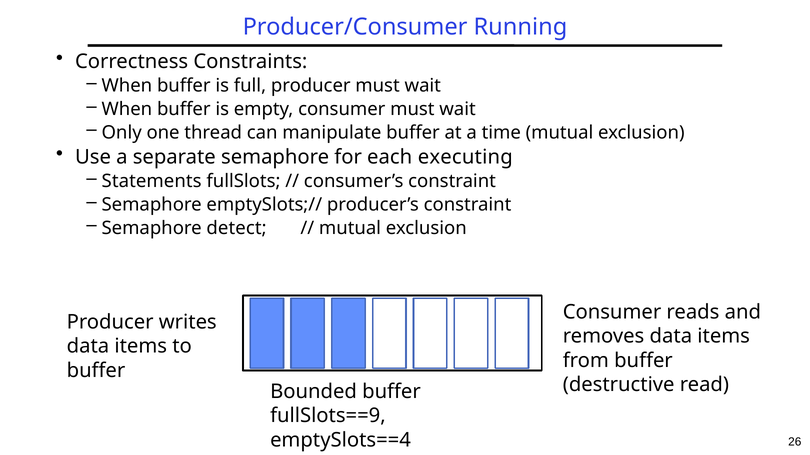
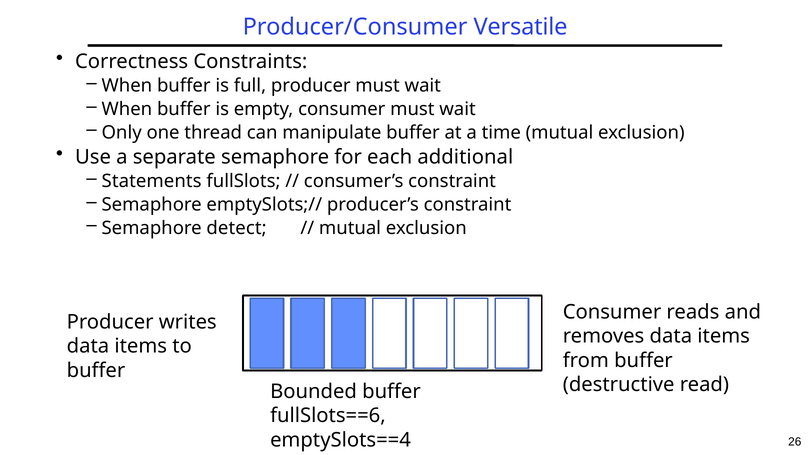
Running: Running -> Versatile (521, 27)
executing: executing -> additional (465, 157)
fullSlots==9: fullSlots==9 -> fullSlots==6 (328, 416)
